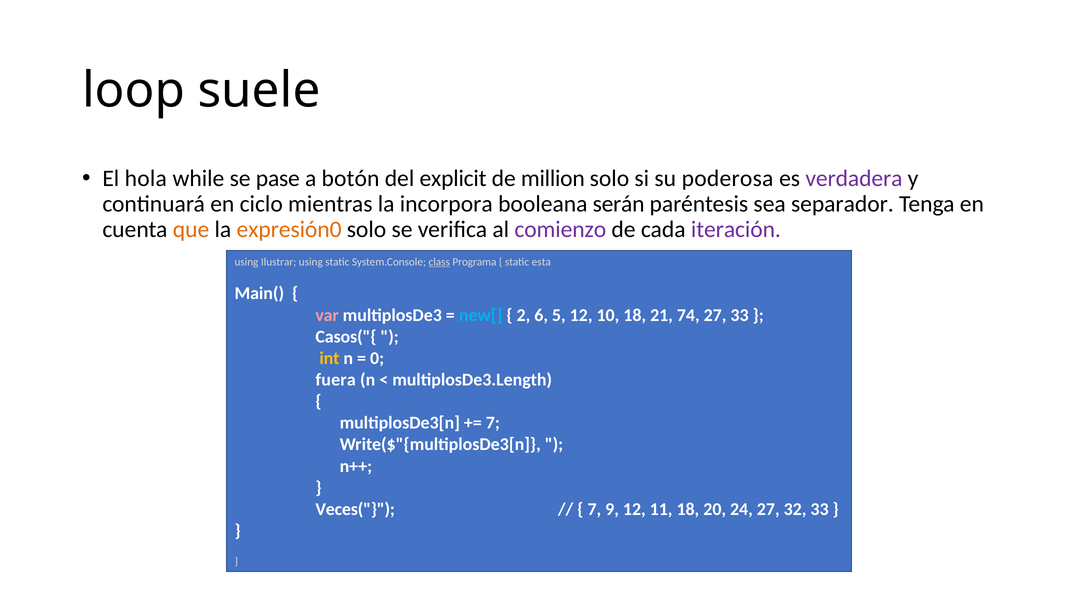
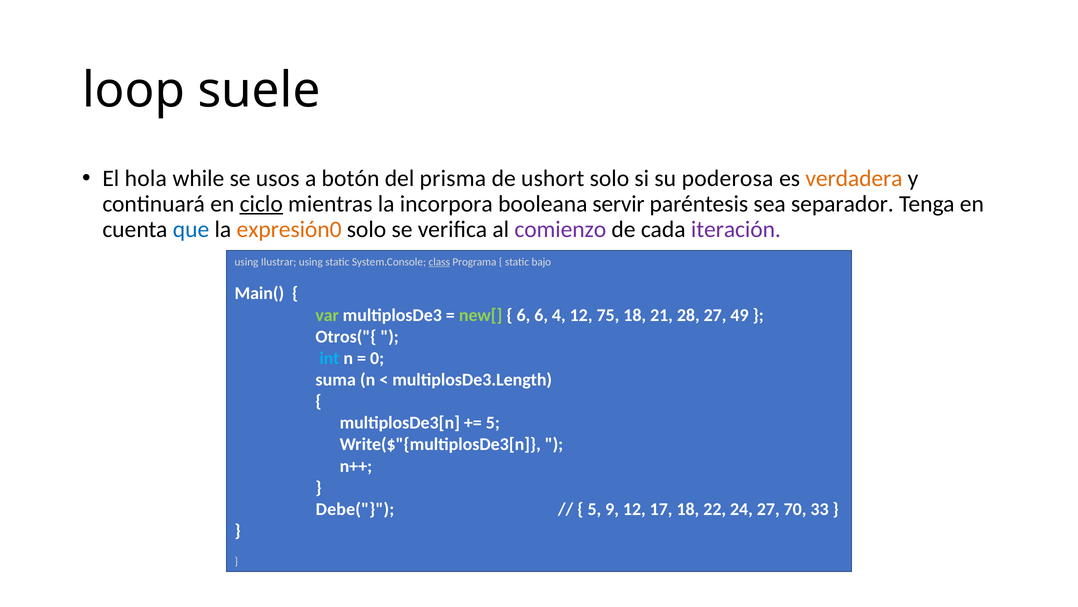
pase: pase -> usos (278, 178)
explicit: explicit -> prisma (453, 178)
million: million -> ushort (553, 178)
verdadera colour: purple -> orange (854, 178)
ciclo underline: none -> present (261, 204)
serán: serán -> servir (619, 204)
que colour: orange -> blue (191, 229)
esta: esta -> bajo (541, 262)
var colour: pink -> light green (327, 315)
new[ colour: light blue -> light green (481, 315)
2: 2 -> 6 (523, 315)
5: 5 -> 4 (559, 315)
10: 10 -> 75 (608, 315)
74: 74 -> 28 (688, 315)
27 33: 33 -> 49 (740, 315)
Casos("{: Casos("{ -> Otros("{ (346, 336)
int colour: yellow -> light blue (329, 358)
fuera: fuera -> suma (336, 379)
7: 7 -> 5 (493, 423)
Veces(: Veces( -> Debe( (355, 509)
7: 7 -> 5 (594, 509)
11: 11 -> 17 (661, 509)
20: 20 -> 22 (715, 509)
32: 32 -> 70 (795, 509)
